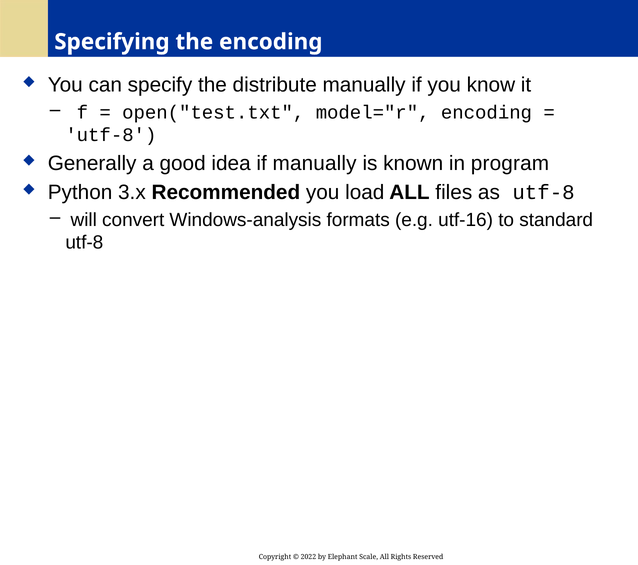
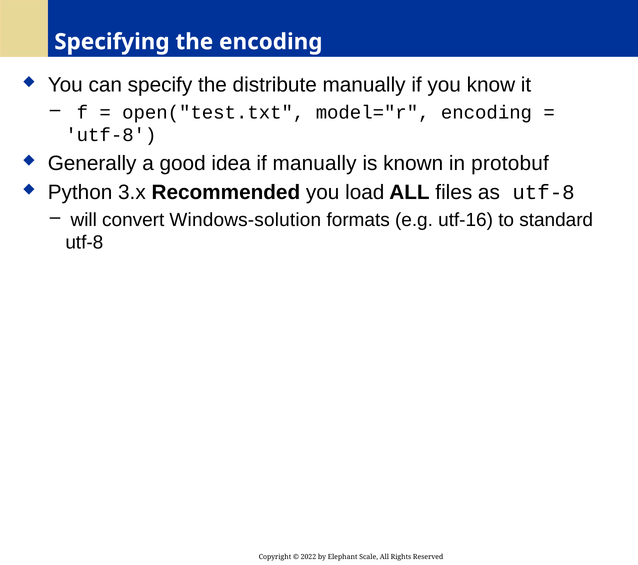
program: program -> protobuf (510, 163)
Windows-analysis: Windows-analysis -> Windows-solution (245, 220)
